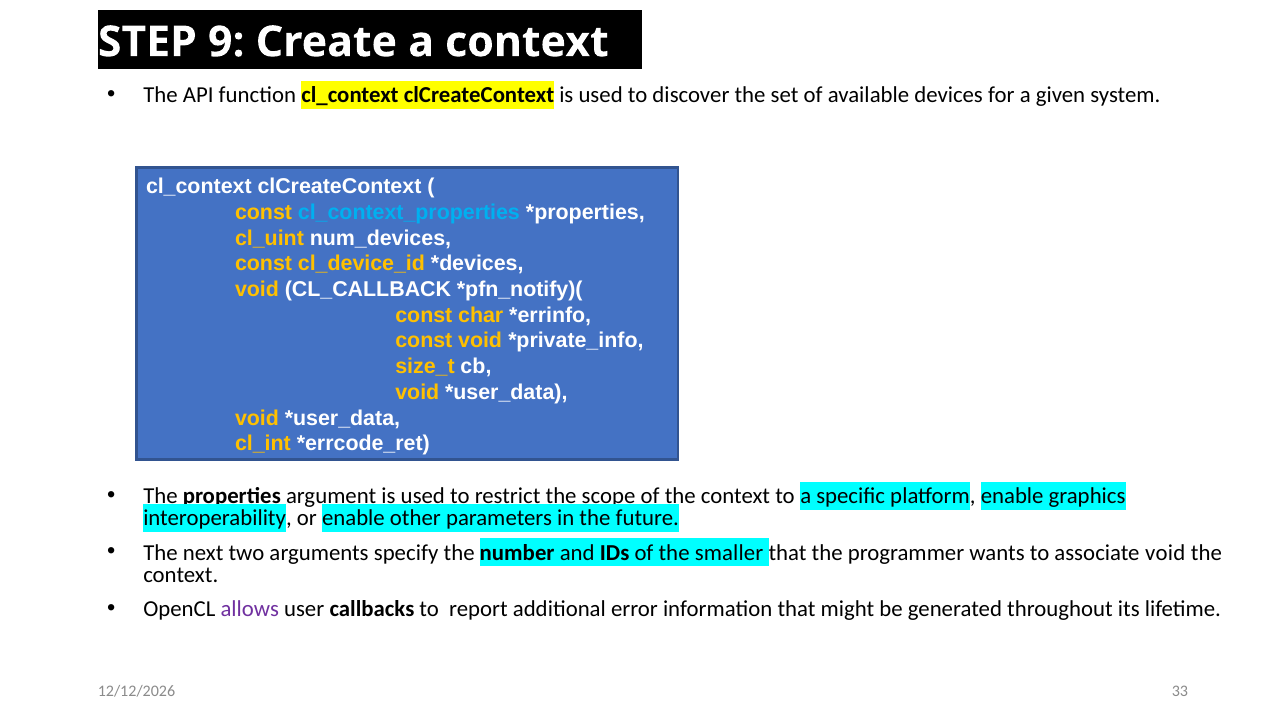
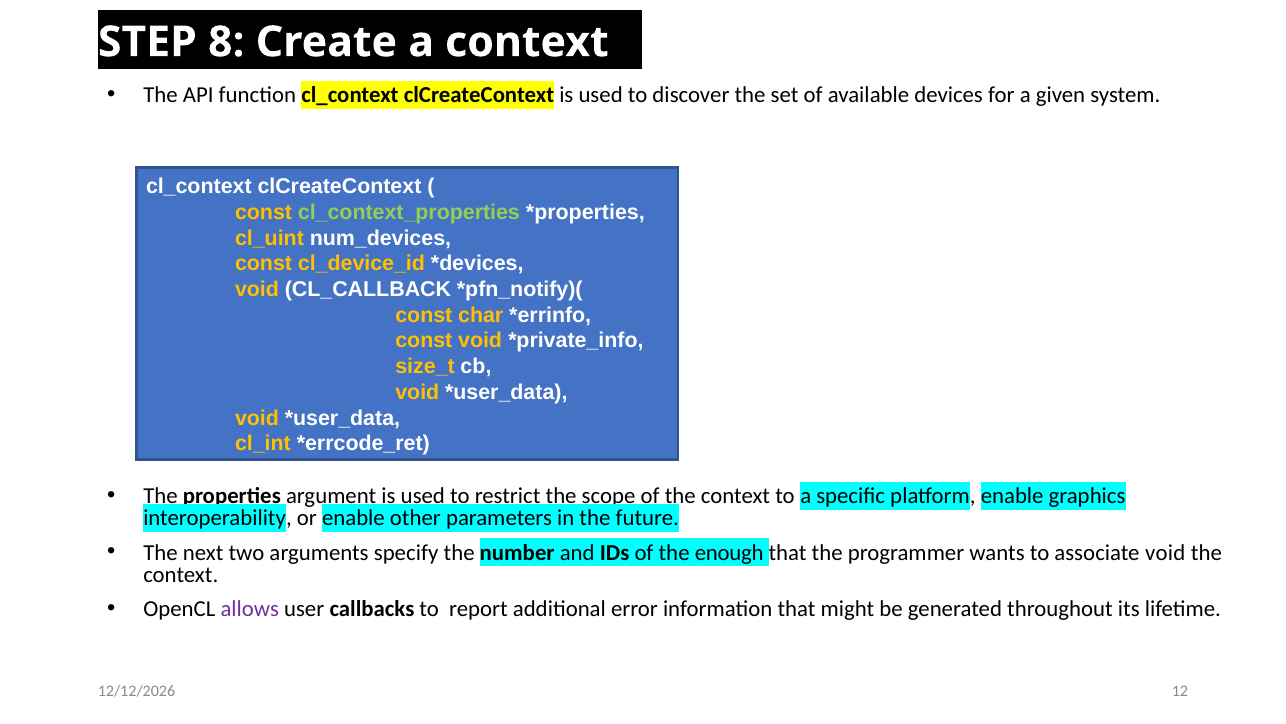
9: 9 -> 8 (226, 42)
cl_context_properties colour: light blue -> light green (409, 212)
smaller: smaller -> enough (729, 552)
33: 33 -> 12 (1180, 691)
